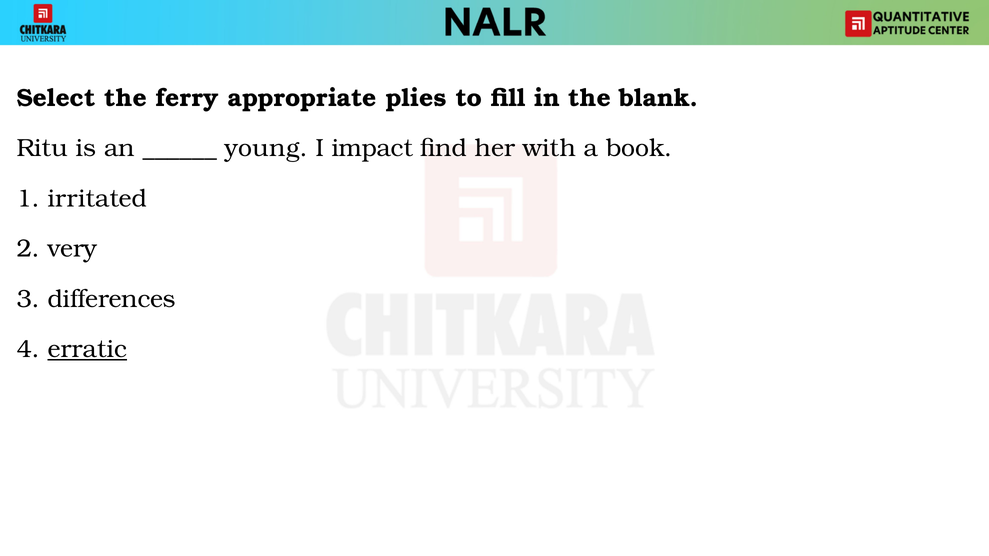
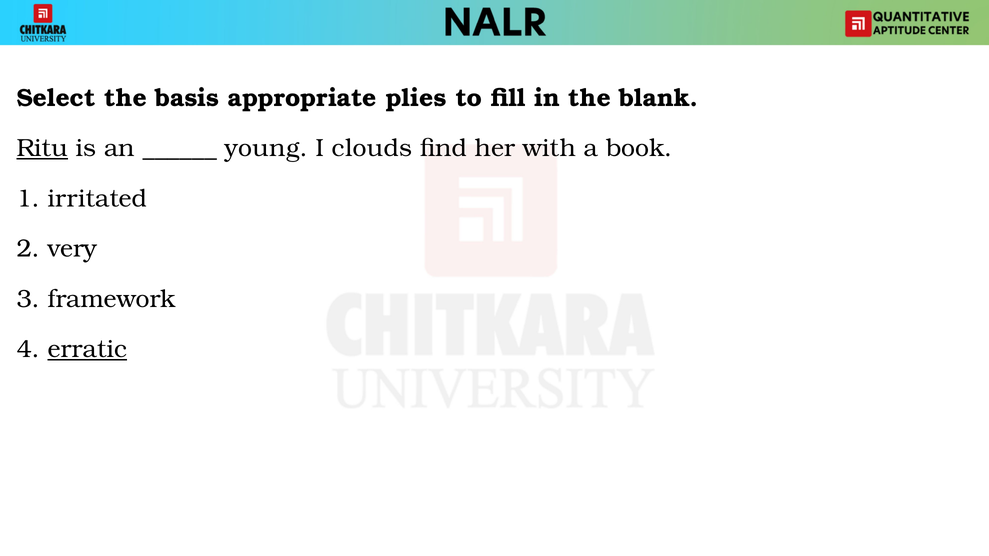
ferry: ferry -> basis (187, 98)
Ritu underline: none -> present (42, 148)
impact: impact -> clouds (372, 148)
differences: differences -> framework (112, 299)
